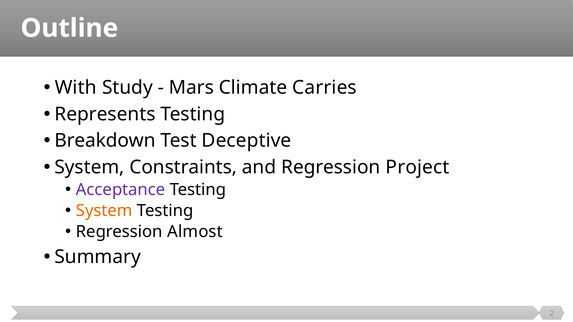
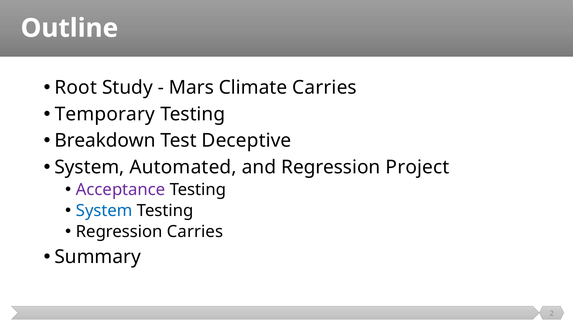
With: With -> Root (76, 88)
Represents: Represents -> Temporary (105, 114)
Constraints: Constraints -> Automated (183, 167)
System colour: orange -> blue (104, 211)
Regression Almost: Almost -> Carries (195, 232)
